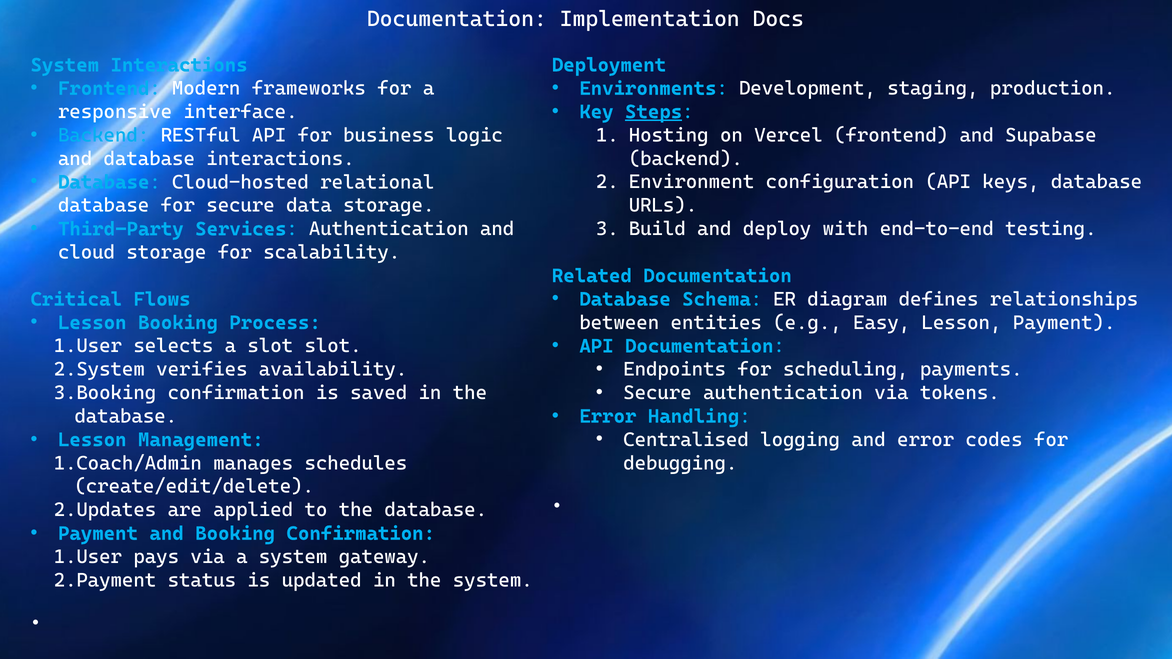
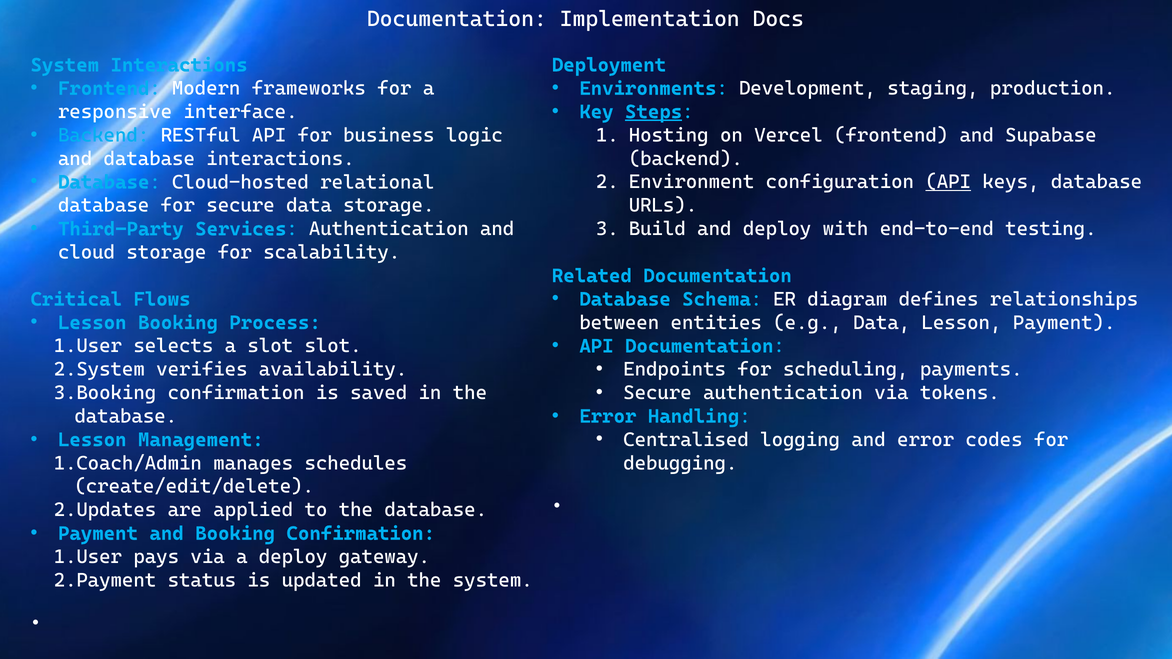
API underline: none -> present (948, 182)
e.g Easy: Easy -> Data (882, 323)
a system: system -> deploy (293, 557)
